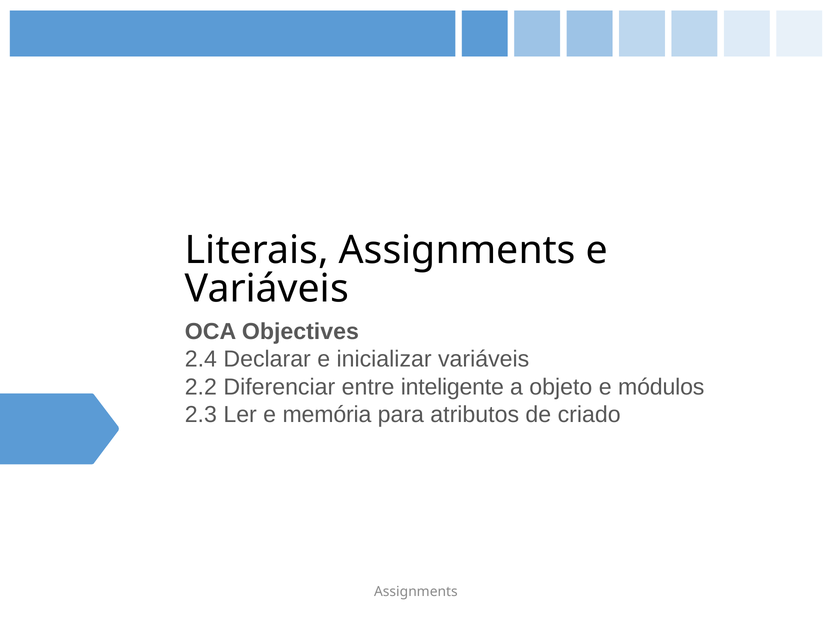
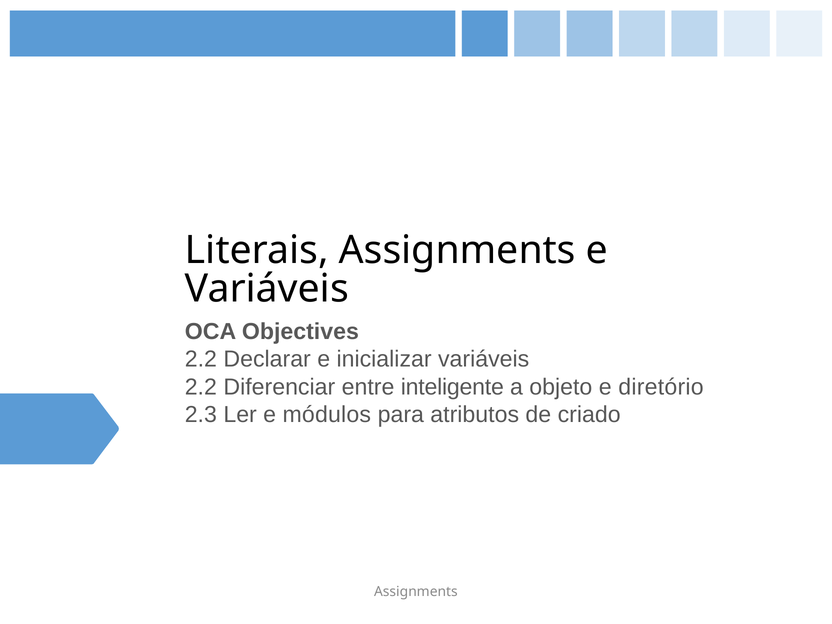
2.4: 2.4 -> 2.2 (201, 359)
módulos: módulos -> diretório (661, 387)
memória: memória -> módulos (327, 415)
